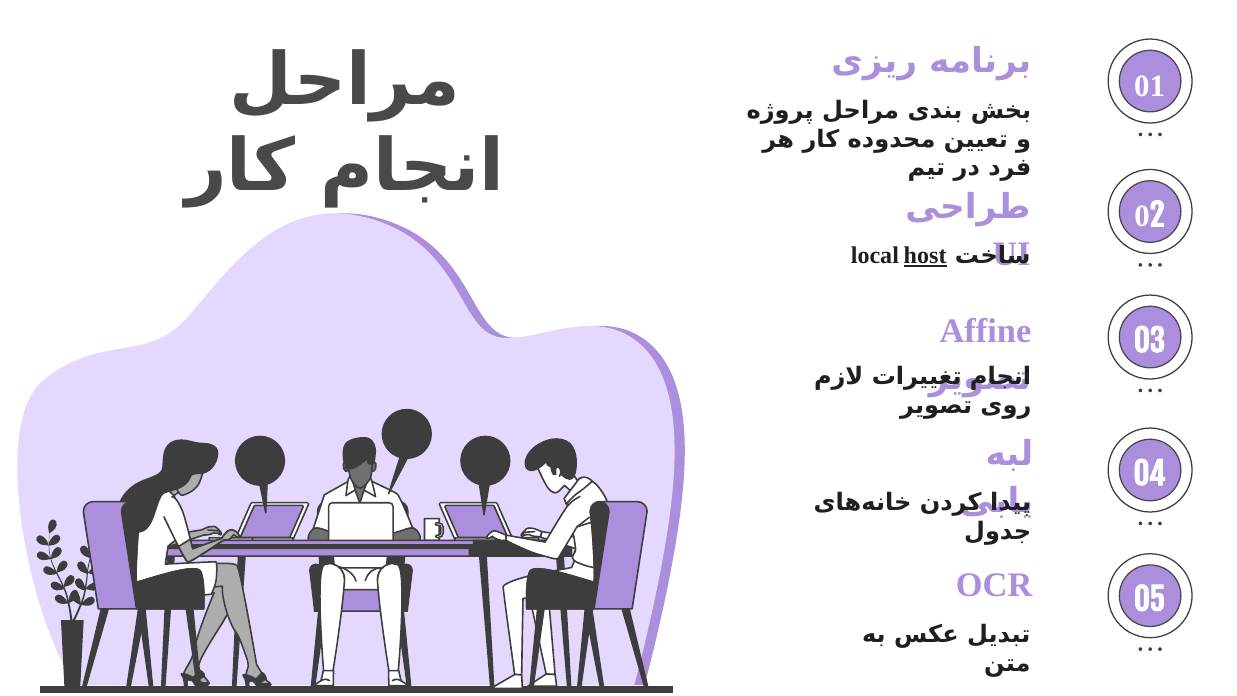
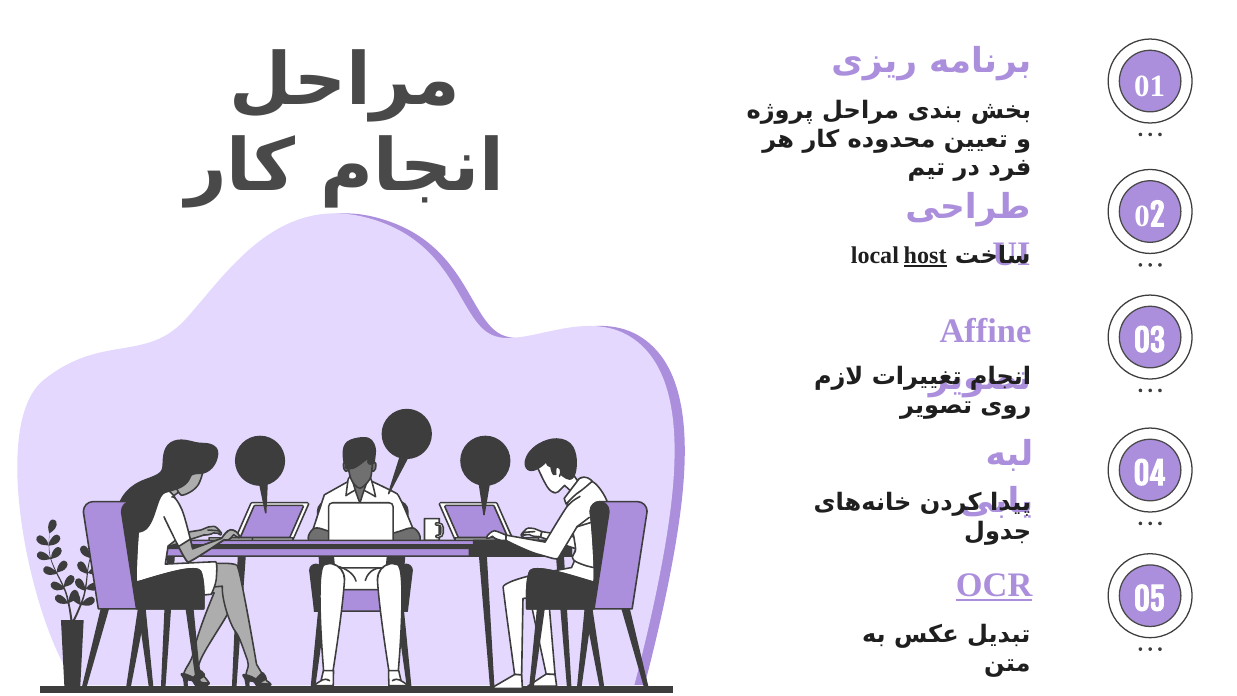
OCR underline: none -> present (994, 585)
